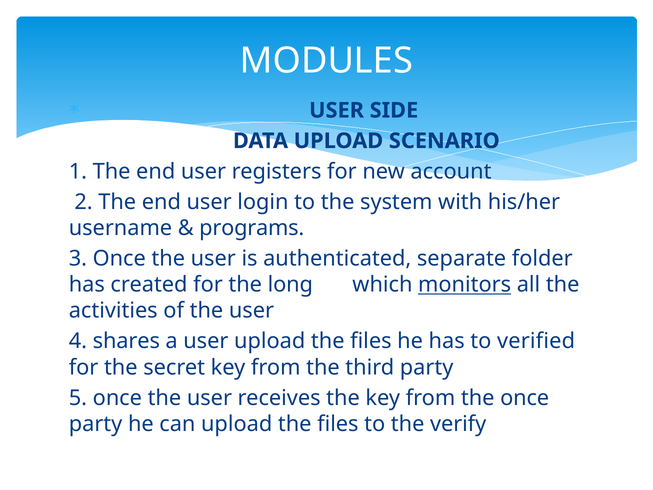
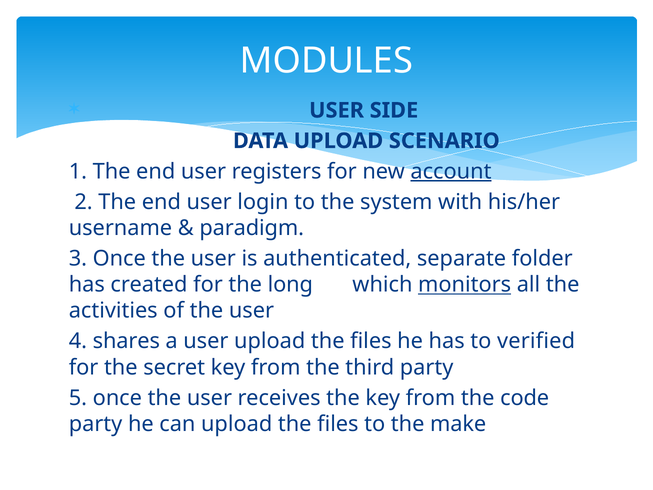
account underline: none -> present (451, 171)
programs: programs -> paradigm (252, 228)
the once: once -> code (525, 398)
verify: verify -> make (458, 424)
